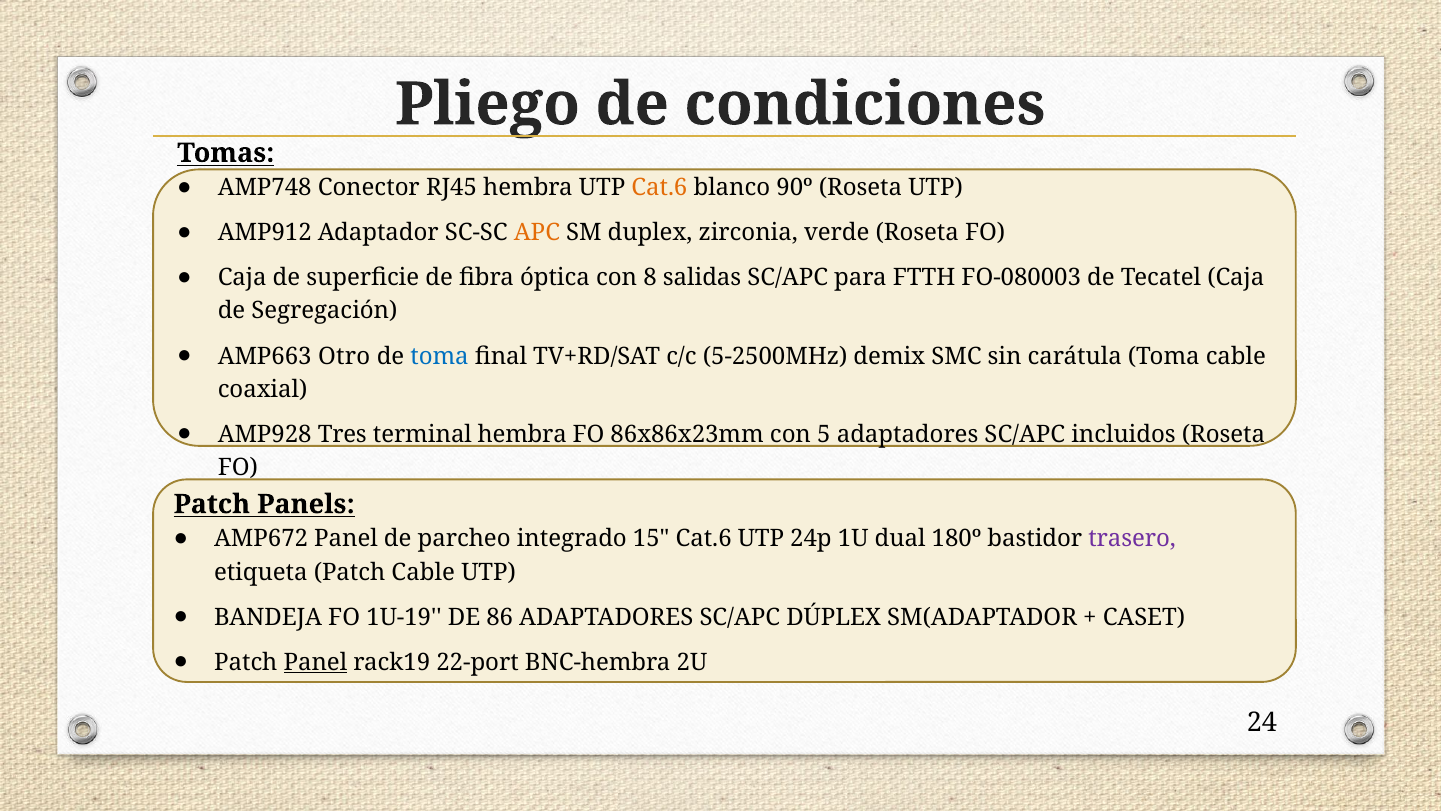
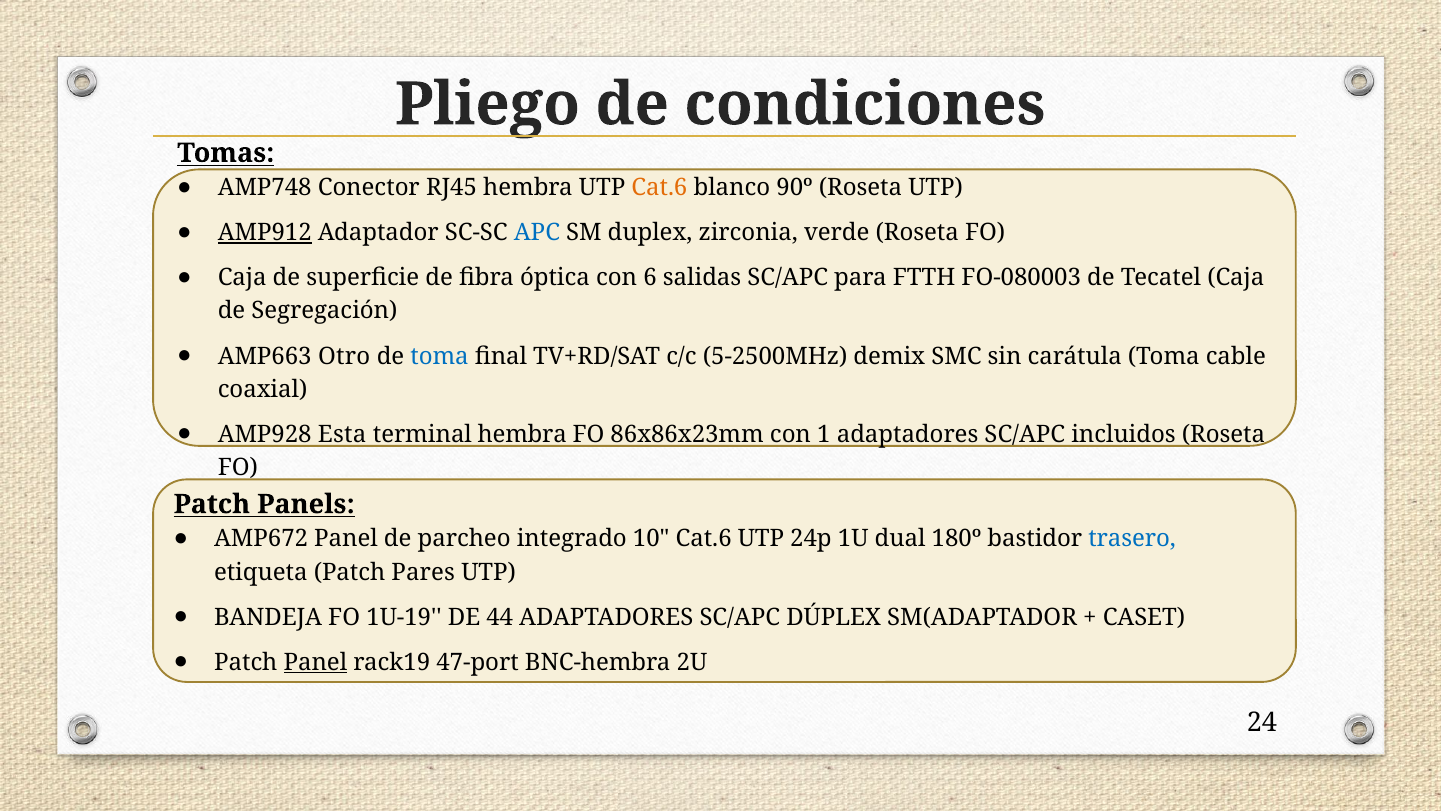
AMP912 underline: none -> present (265, 233)
APC colour: orange -> blue (537, 233)
8: 8 -> 6 (650, 278)
Tres: Tres -> Esta (342, 434)
5: 5 -> 1 (824, 434)
15: 15 -> 10 (651, 539)
trasero colour: purple -> blue (1132, 539)
Patch Cable: Cable -> Pares (423, 572)
86: 86 -> 44 (500, 617)
22-port: 22-port -> 47-port (478, 662)
